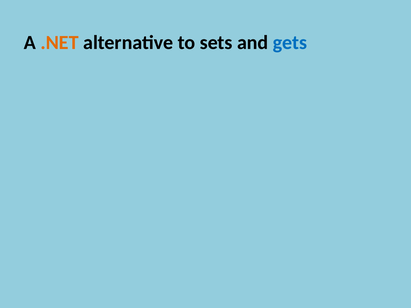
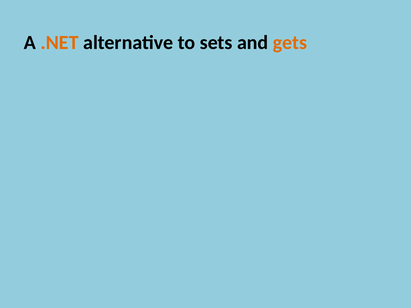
gets colour: blue -> orange (290, 43)
